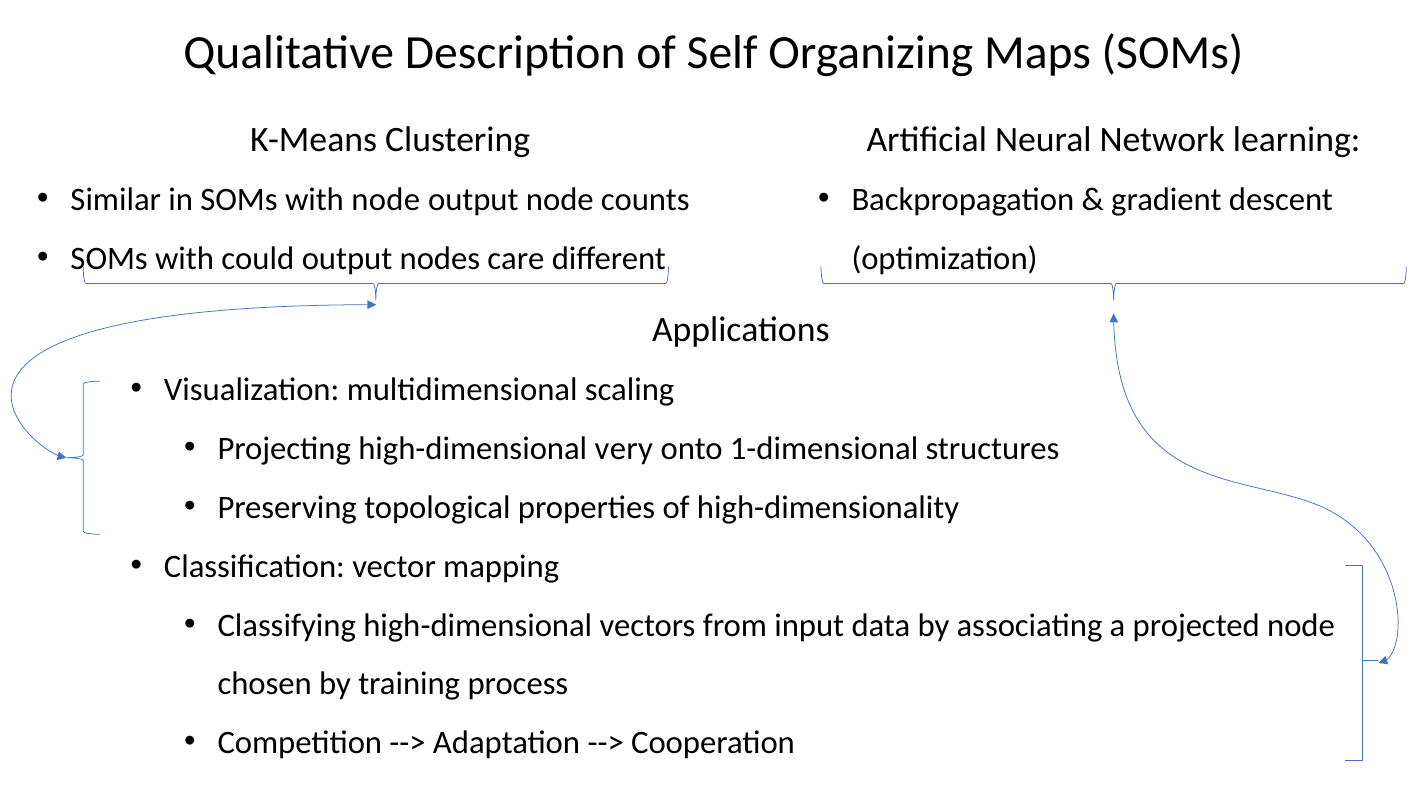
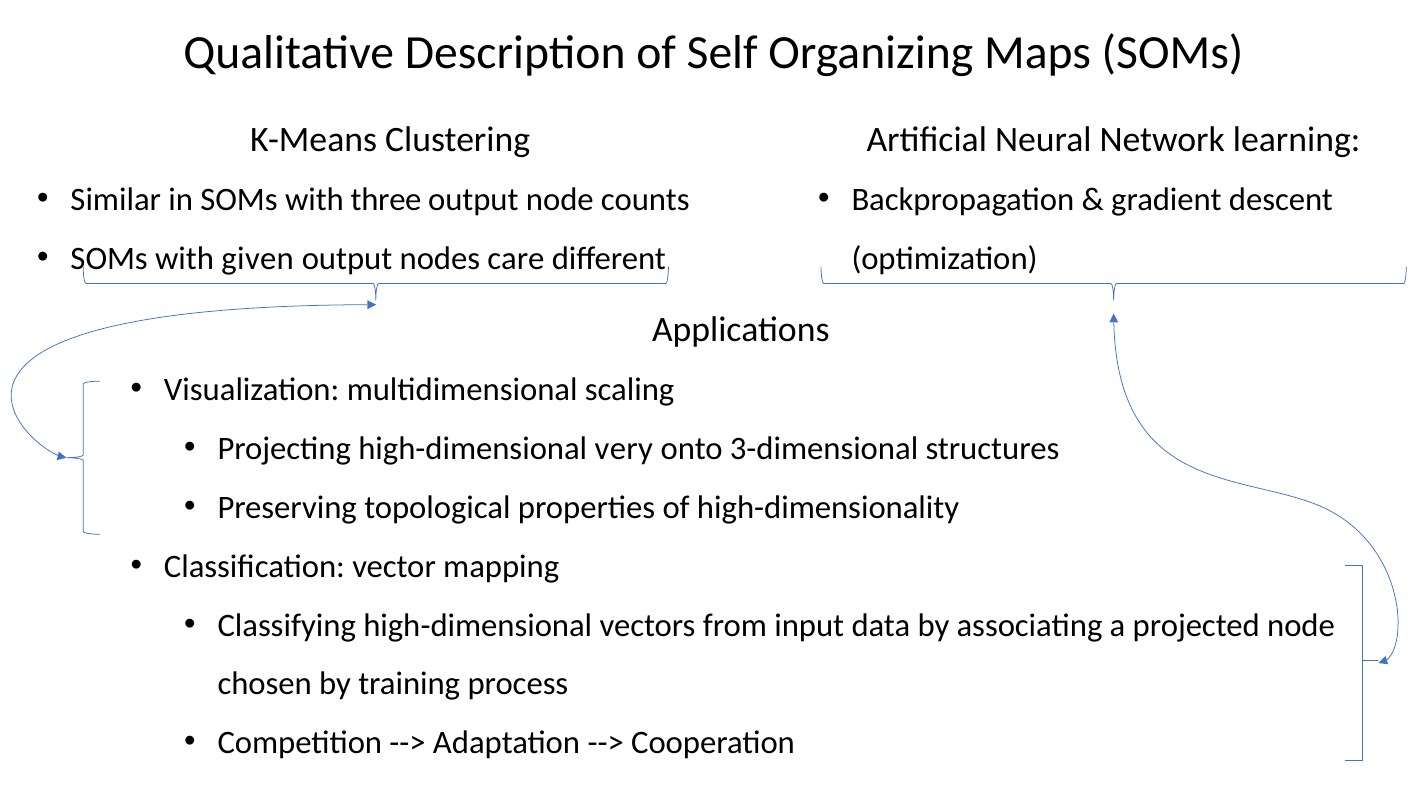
with node: node -> three (386, 200)
could: could -> given (258, 259)
1-dimensional: 1-dimensional -> 3-dimensional (824, 449)
